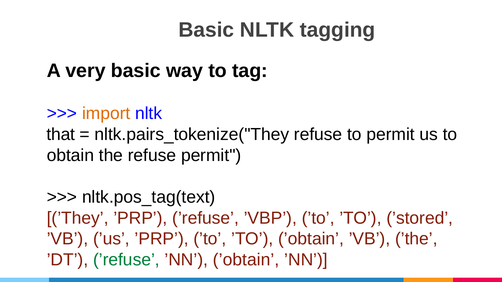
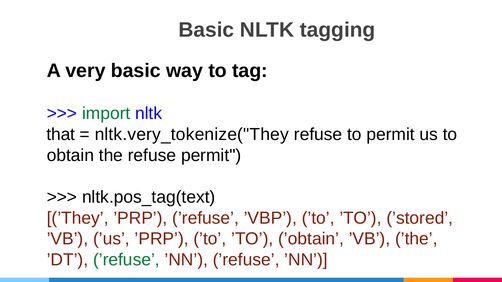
import colour: orange -> green (106, 114)
nltk.pairs_tokenize("They: nltk.pairs_tokenize("They -> nltk.very_tokenize("They (192, 135)
’NN ’obtain: ’obtain -> ’refuse (246, 260)
